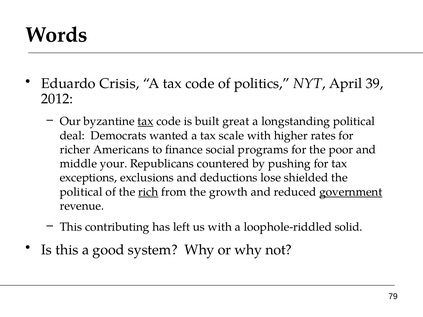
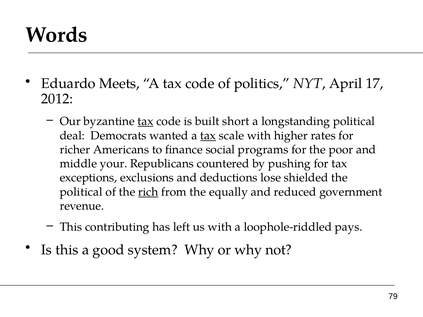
Crisis: Crisis -> Meets (119, 84)
39: 39 -> 17 (375, 84)
great: great -> short (236, 122)
tax underline: none -> present (208, 136)
growth: growth -> equally (229, 192)
government underline: present -> none (351, 192)
solid: solid -> pays (349, 227)
